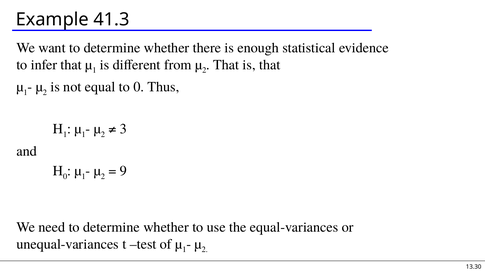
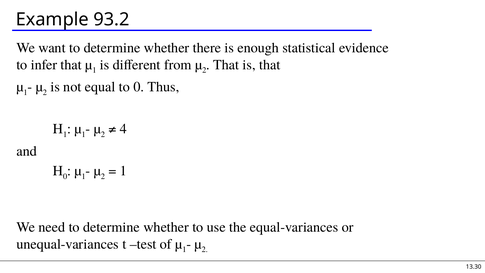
41.3: 41.3 -> 93.2 (112, 19)
3: 3 -> 4 (123, 129)
9: 9 -> 1 (123, 171)
